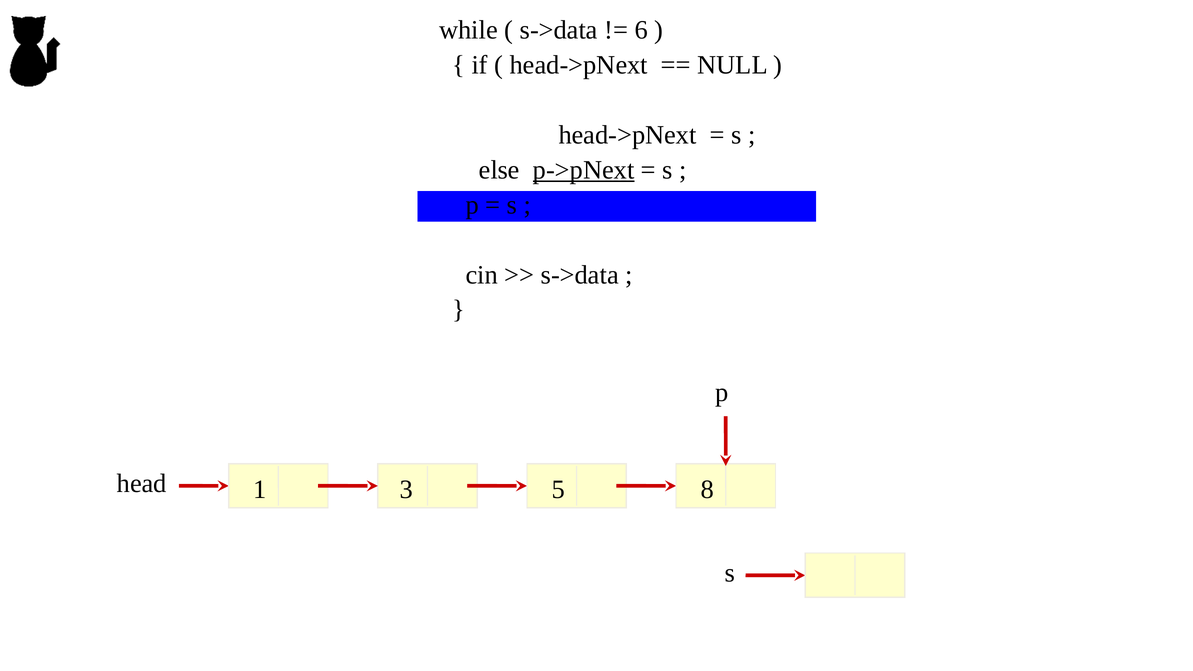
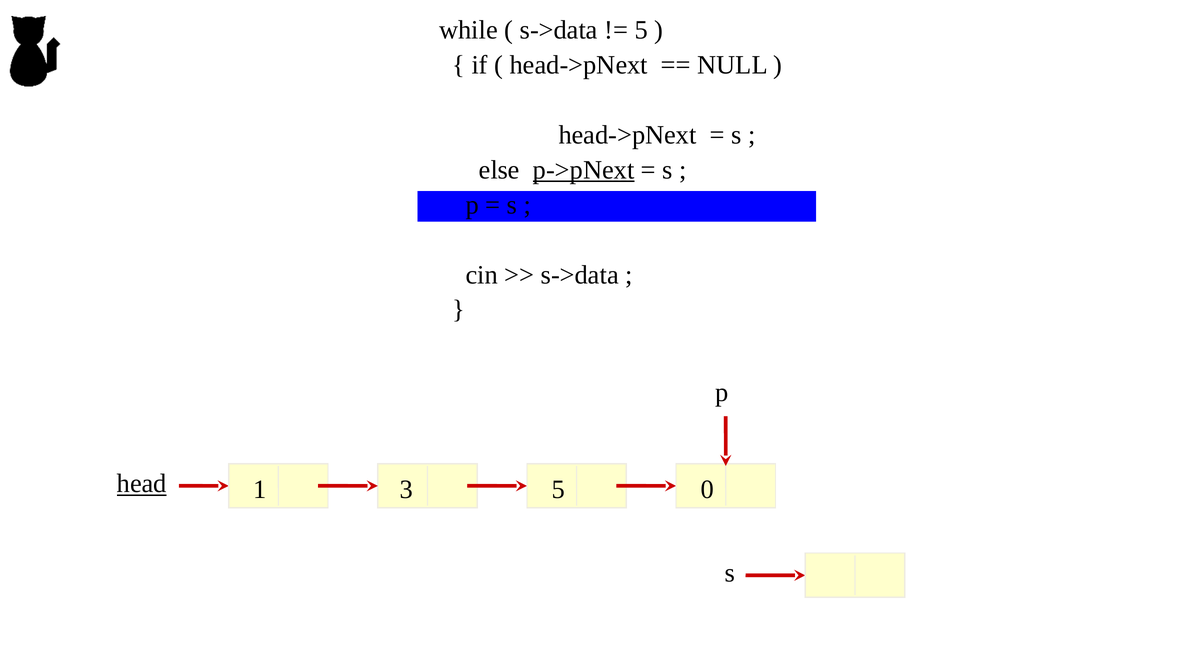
6: 6 -> 5 (641, 30)
head underline: none -> present (142, 484)
8: 8 -> 0 (707, 490)
